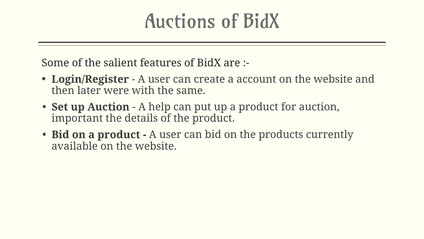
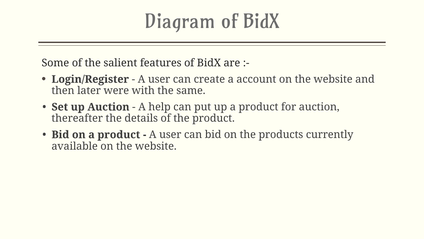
Auctions: Auctions -> Diagram (180, 22)
important: important -> thereafter (77, 118)
